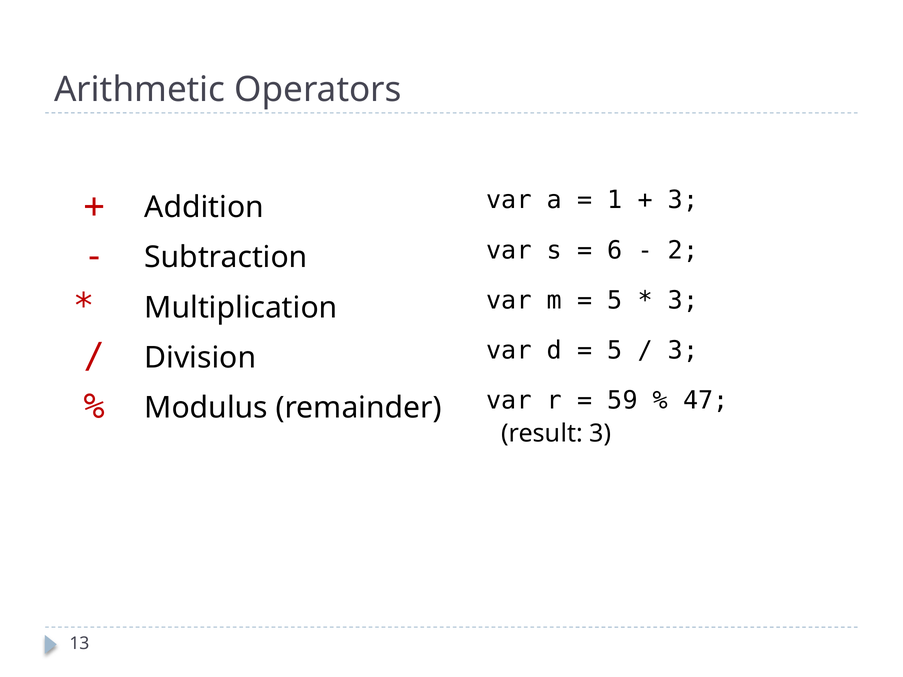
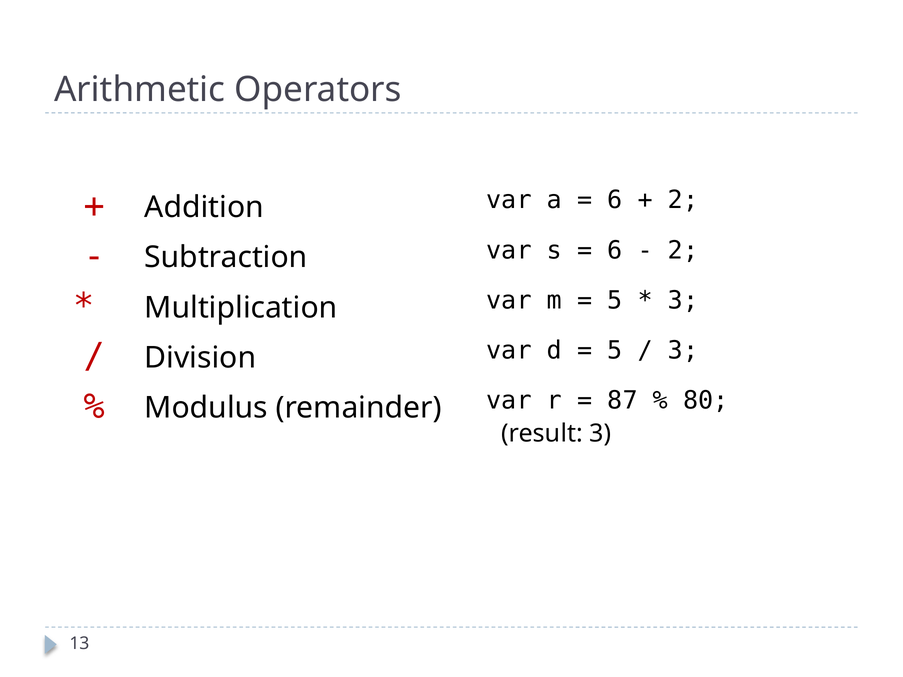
1: 1 -> 6 (615, 200)
3: 3 -> 2 (683, 200)
59: 59 -> 87 (623, 401)
47: 47 -> 80 (706, 401)
